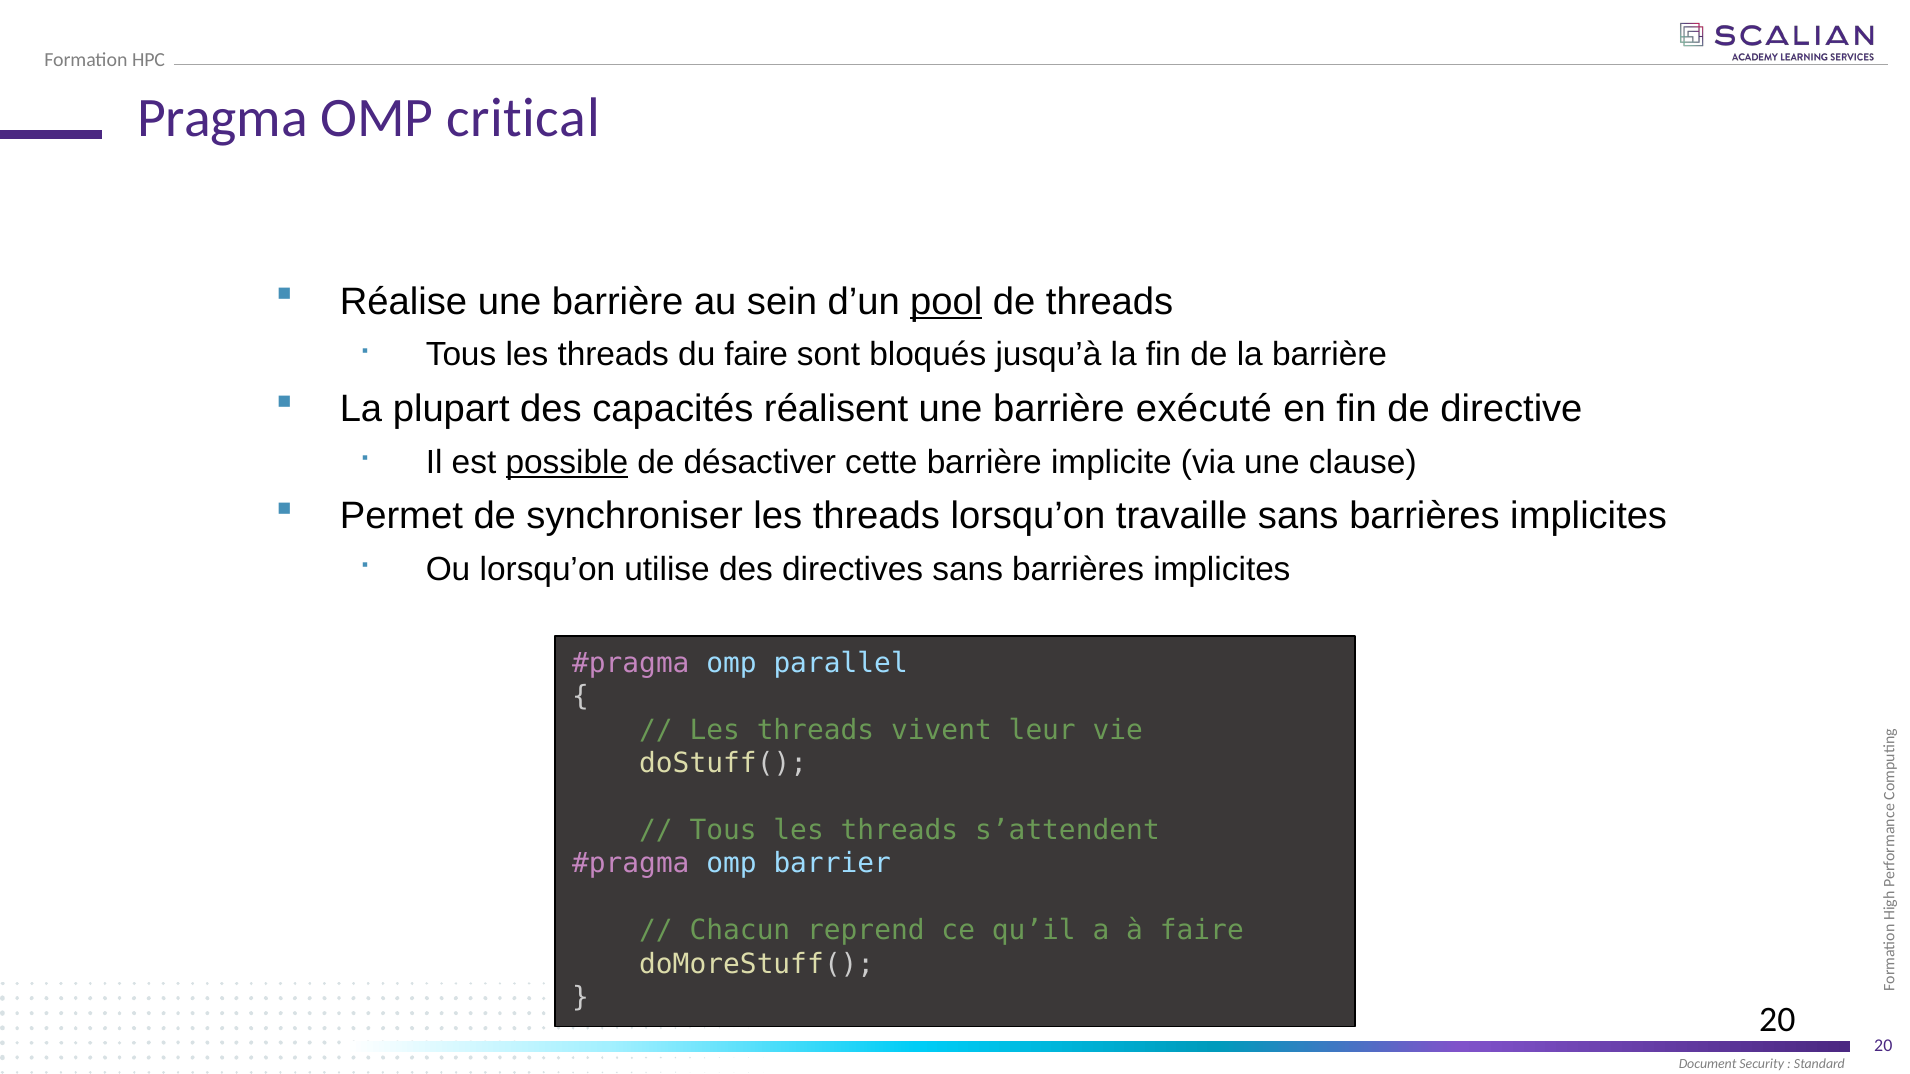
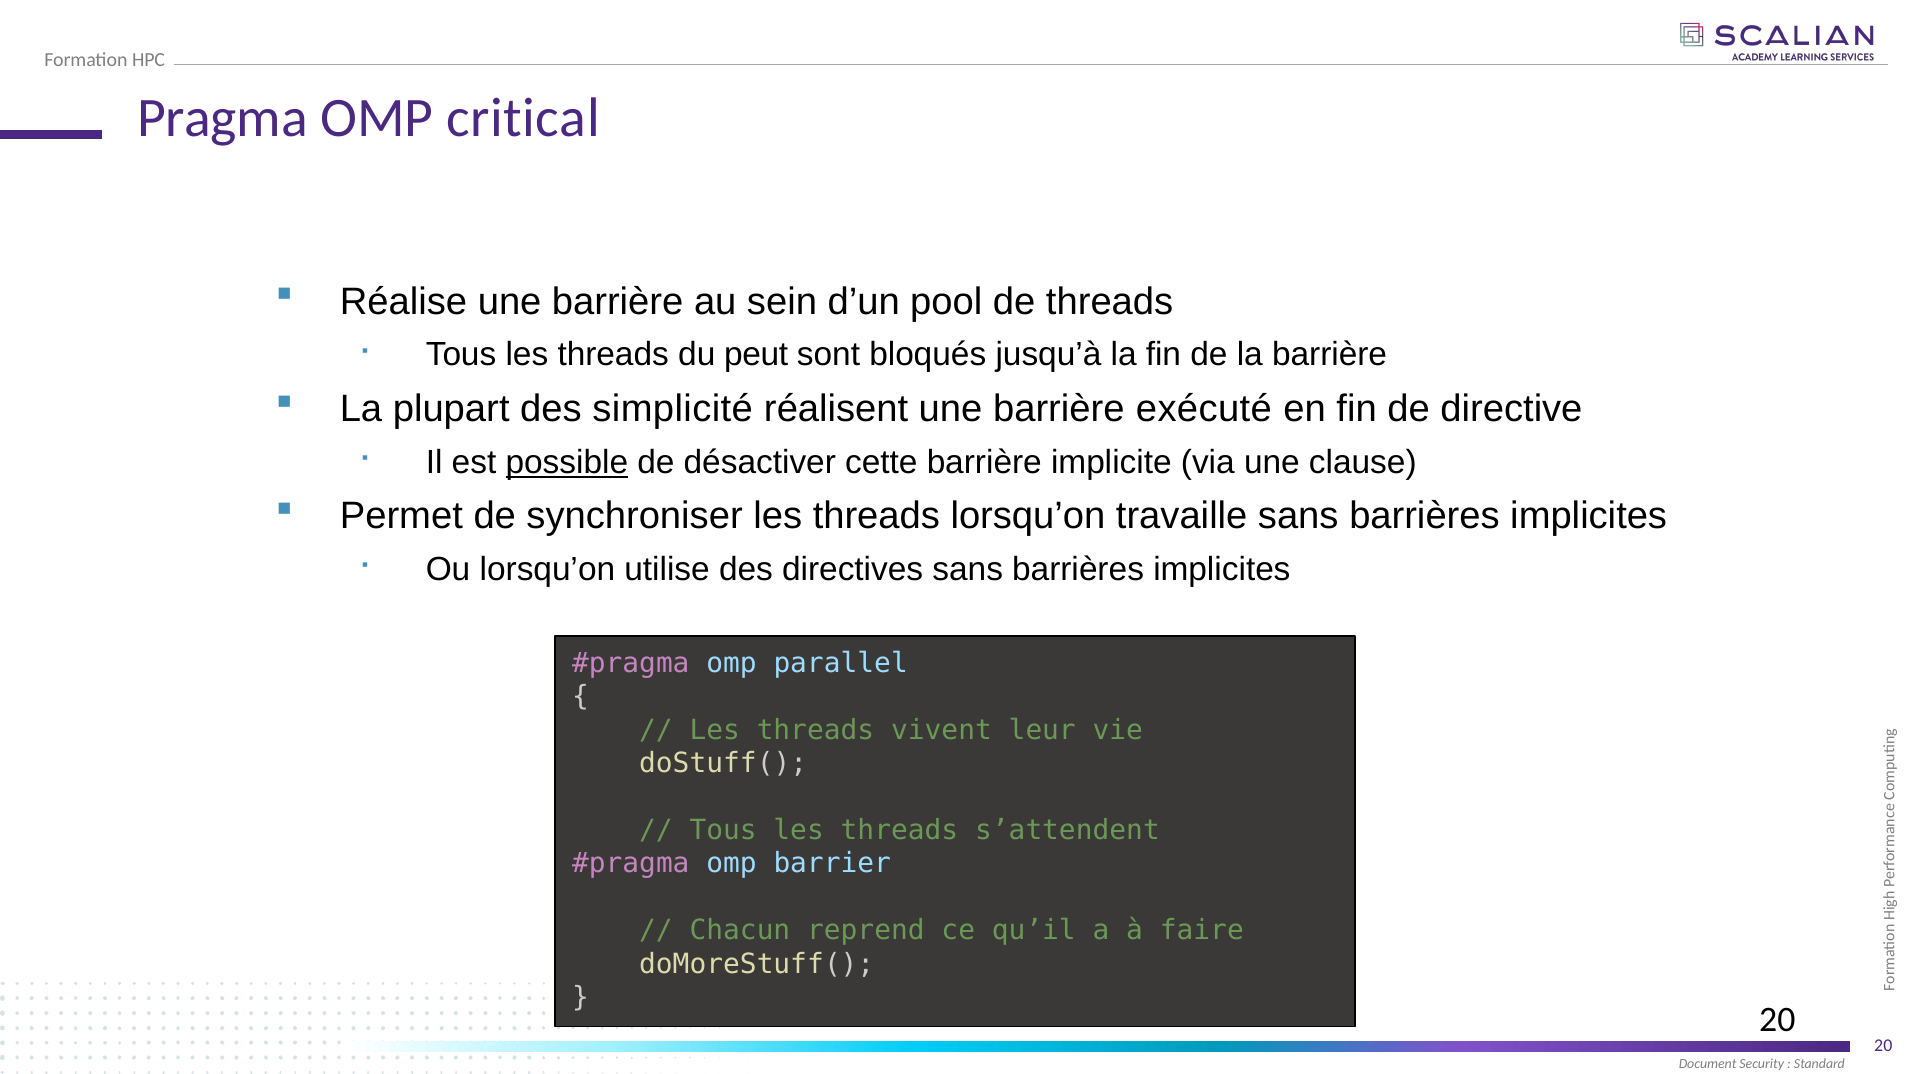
pool underline: present -> none (946, 302)
du faire: faire -> peut (756, 355)
capacités: capacités -> simplicité (673, 409)
